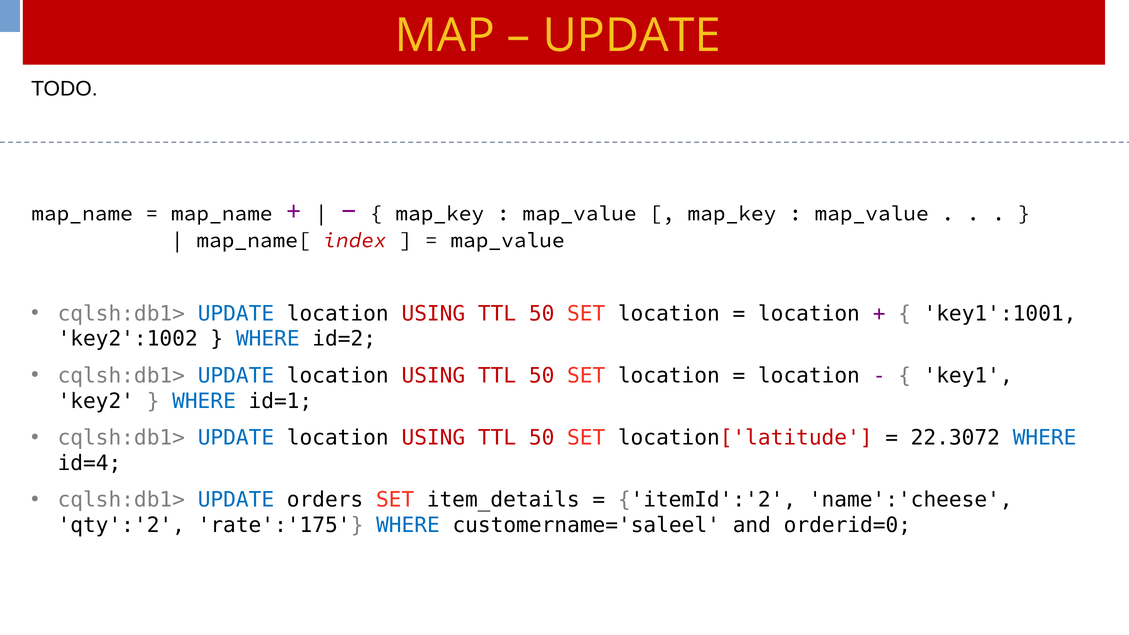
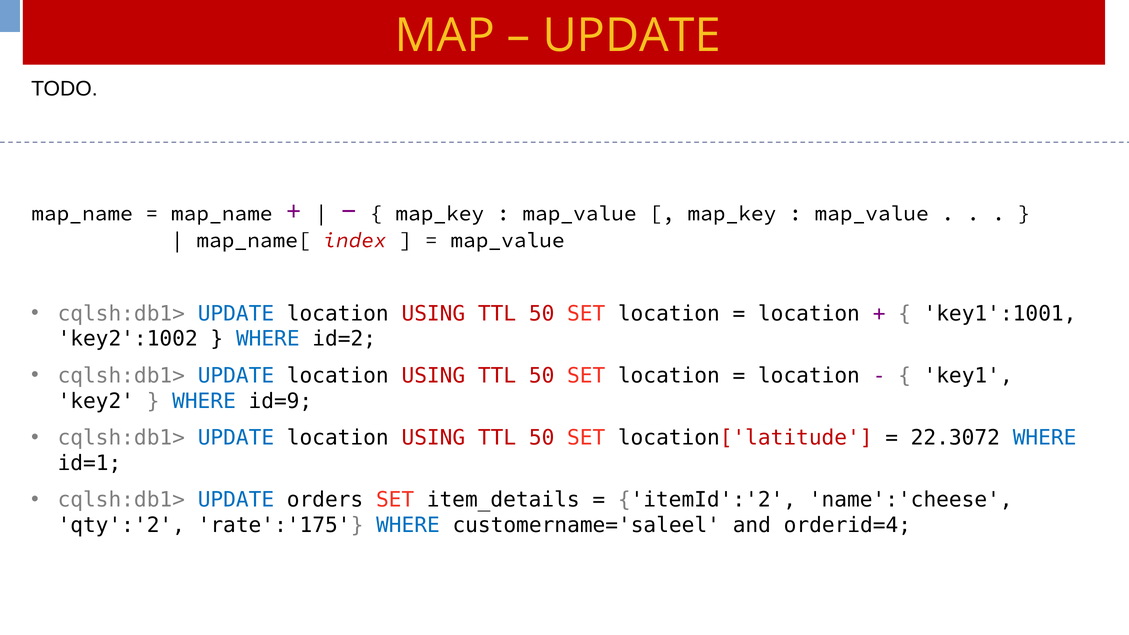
id=1: id=1 -> id=9 (280, 401)
id=4: id=4 -> id=1 (89, 463)
orderid=0: orderid=0 -> orderid=4 (847, 525)
